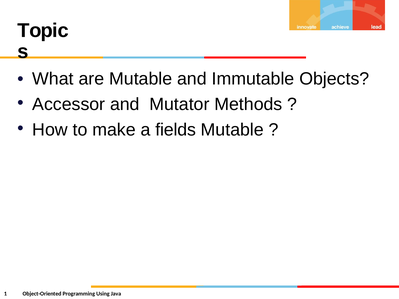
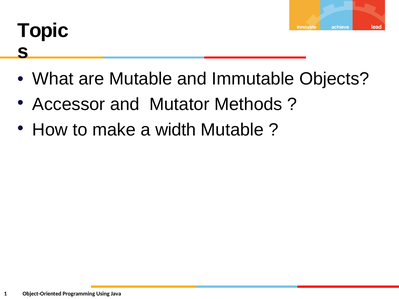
fields: fields -> width (176, 130)
